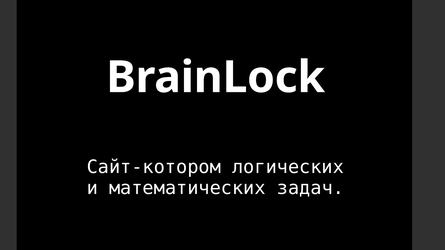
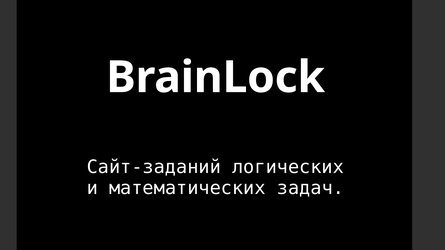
Cайт-котором: Cайт-котором -> Cайт-заданий (154, 167)
